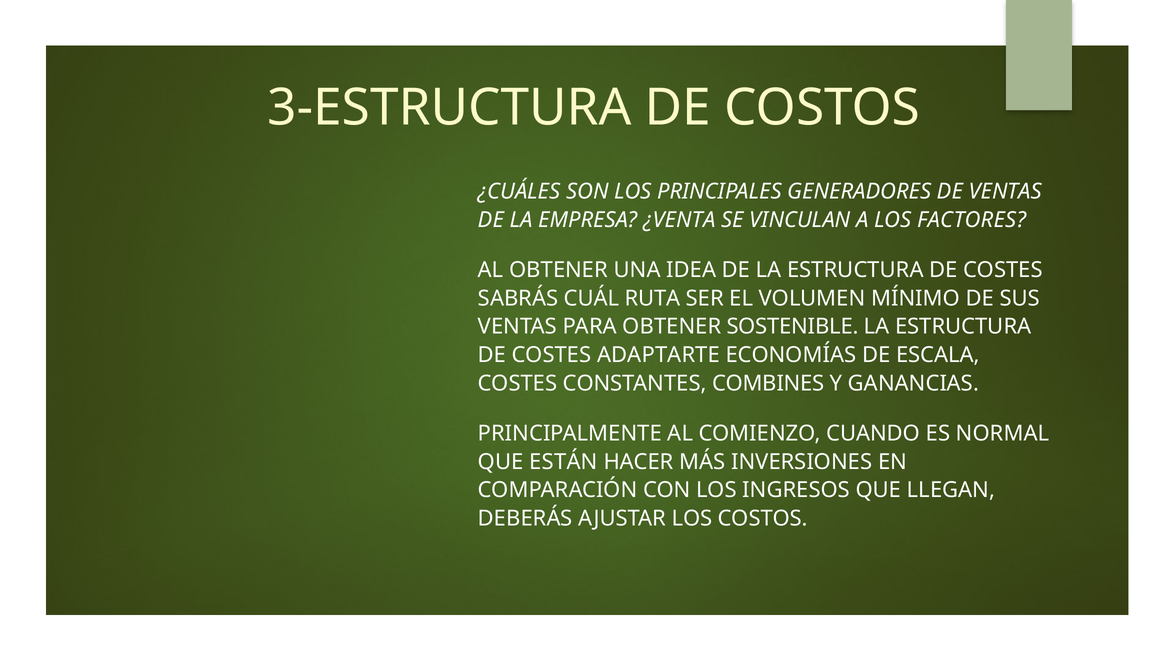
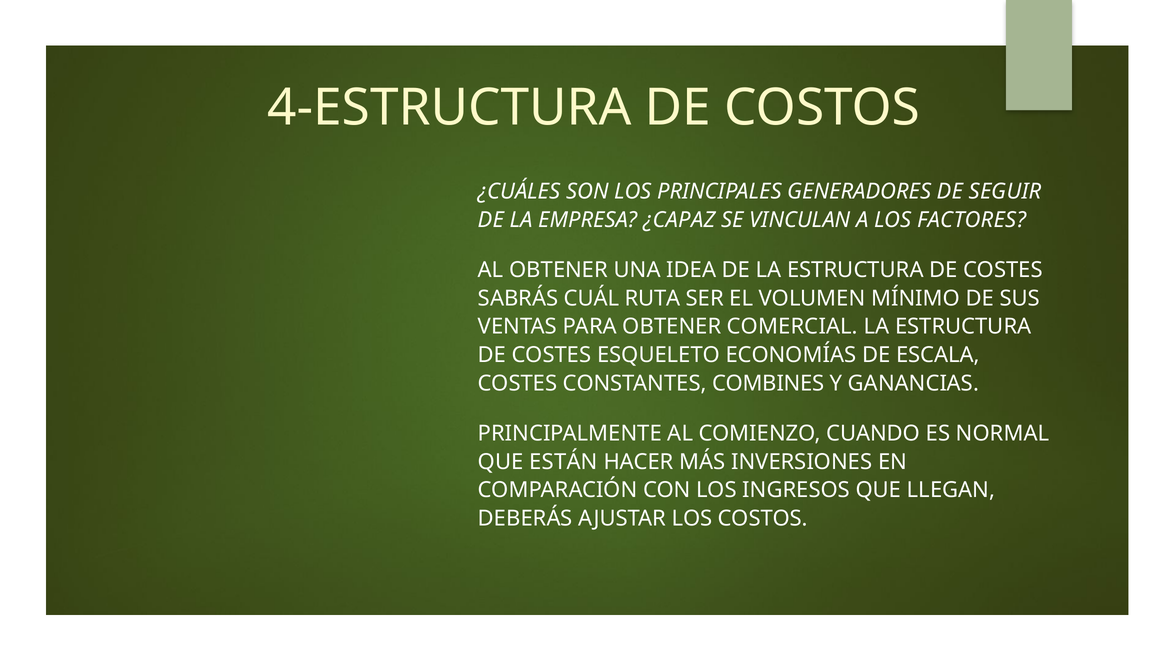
3-ESTRUCTURA: 3-ESTRUCTURA -> 4-ESTRUCTURA (450, 108)
DE VENTAS: VENTAS -> SEGUIR (1005, 192)
¿VENTA: ¿VENTA -> ¿CAPAZ (679, 220)
SOSTENIBLE: SOSTENIBLE -> COMERCIAL (792, 327)
ADAPTARTE: ADAPTARTE -> ESQUELETO (659, 355)
